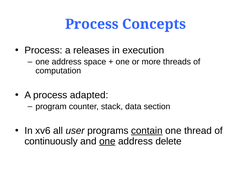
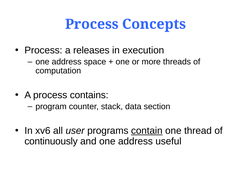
adapted: adapted -> contains (89, 95)
one underline: present -> none (107, 141)
delete: delete -> useful (168, 141)
